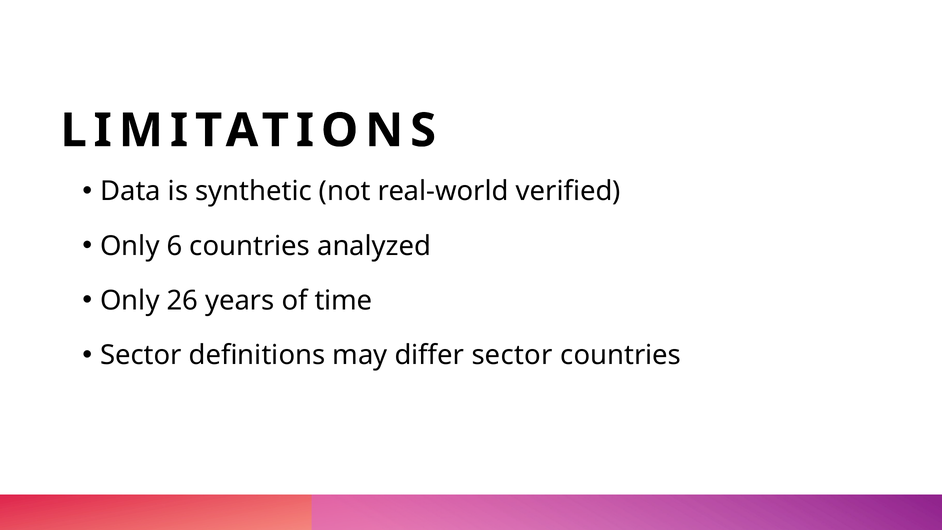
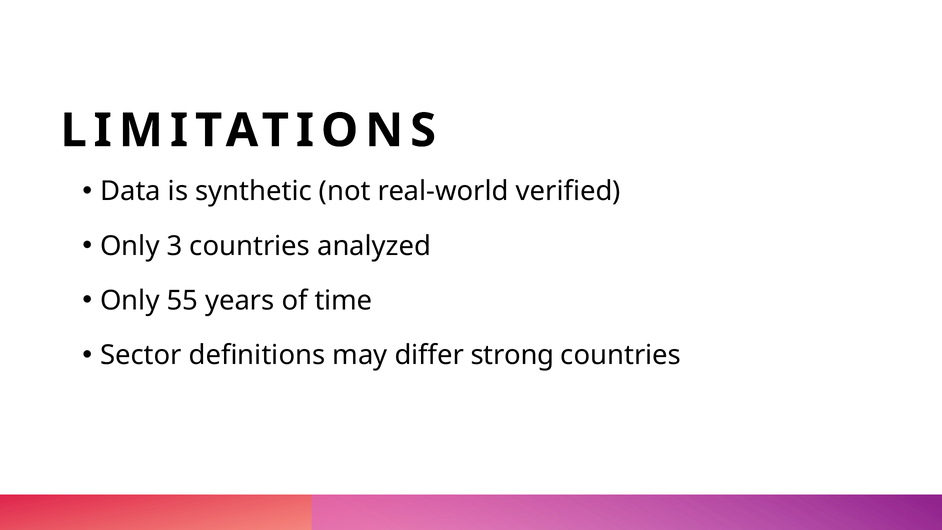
6: 6 -> 3 (174, 246)
26: 26 -> 55 (182, 301)
differ sector: sector -> strong (512, 355)
